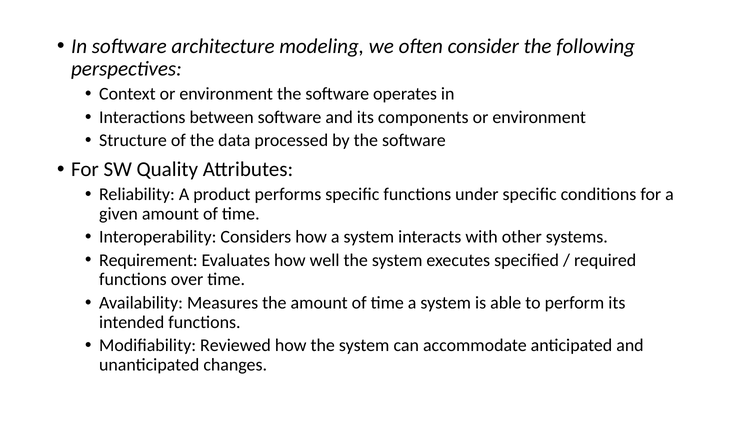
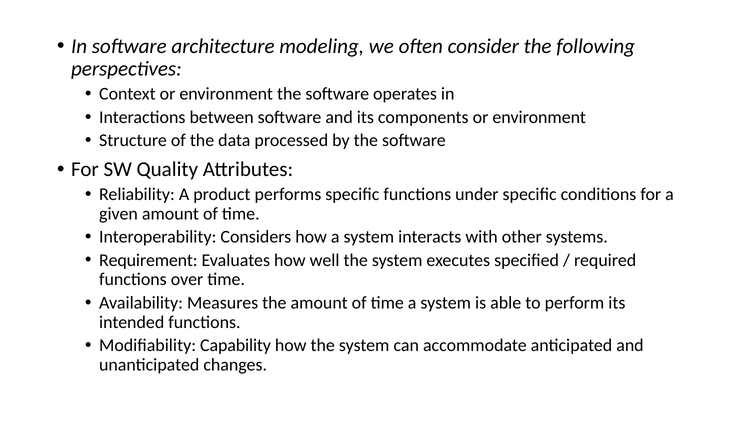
Reviewed: Reviewed -> Capability (236, 345)
